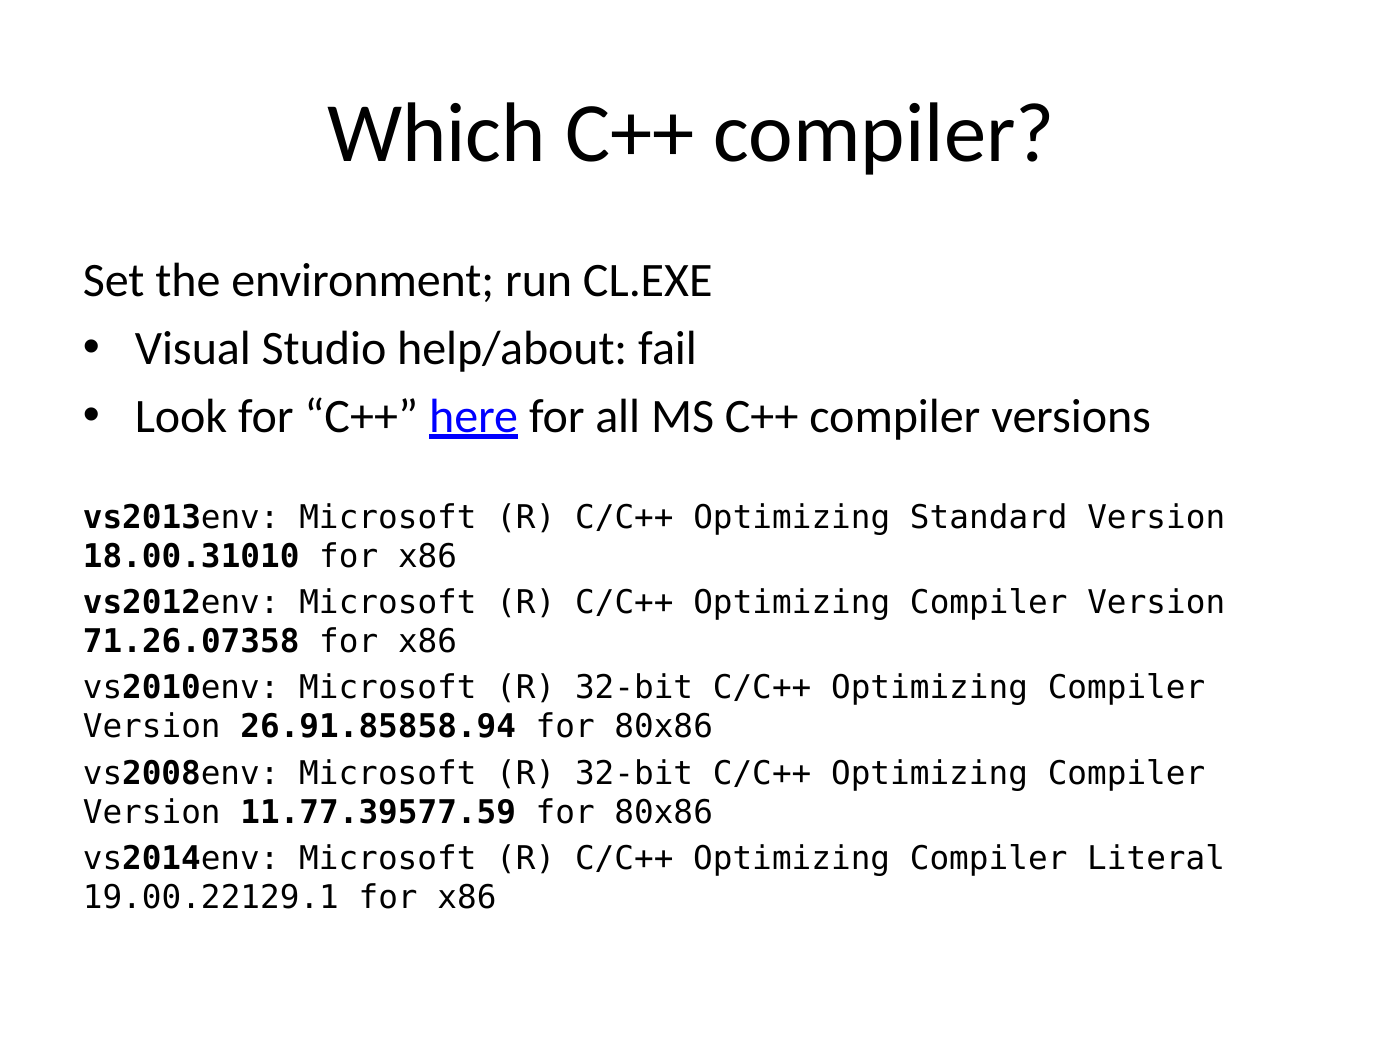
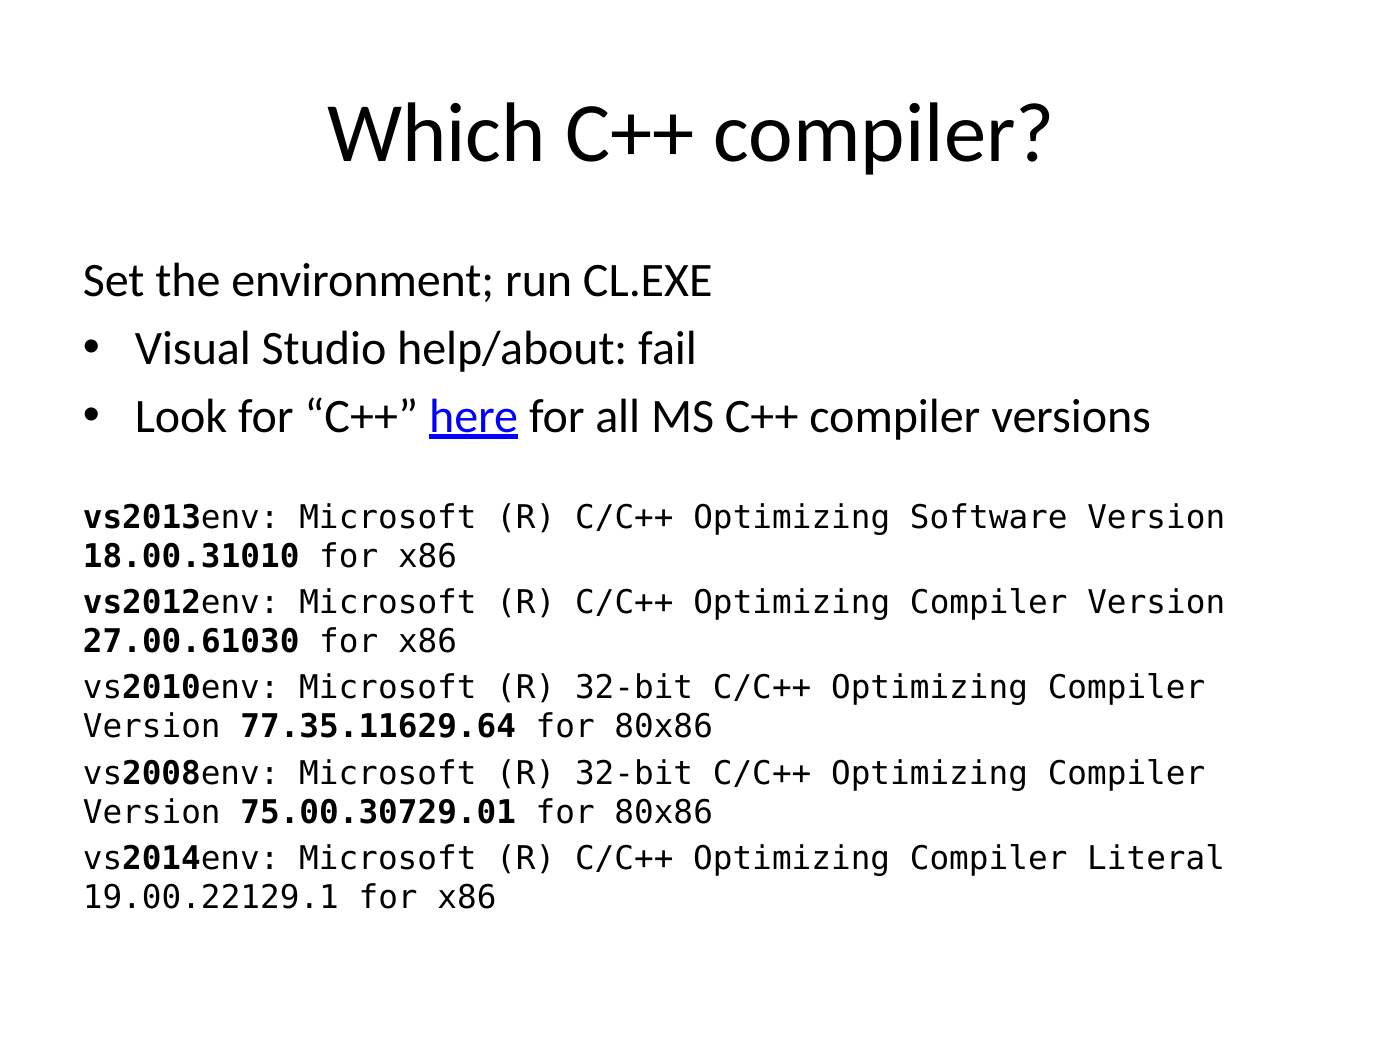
Standard: Standard -> Software (989, 518)
71.26.07358: 71.26.07358 -> 27.00.61030 (191, 642)
26.91.85858.94: 26.91.85858.94 -> 77.35.11629.64 (378, 727)
11.77.39577.59: 11.77.39577.59 -> 75.00.30729.01 (378, 813)
